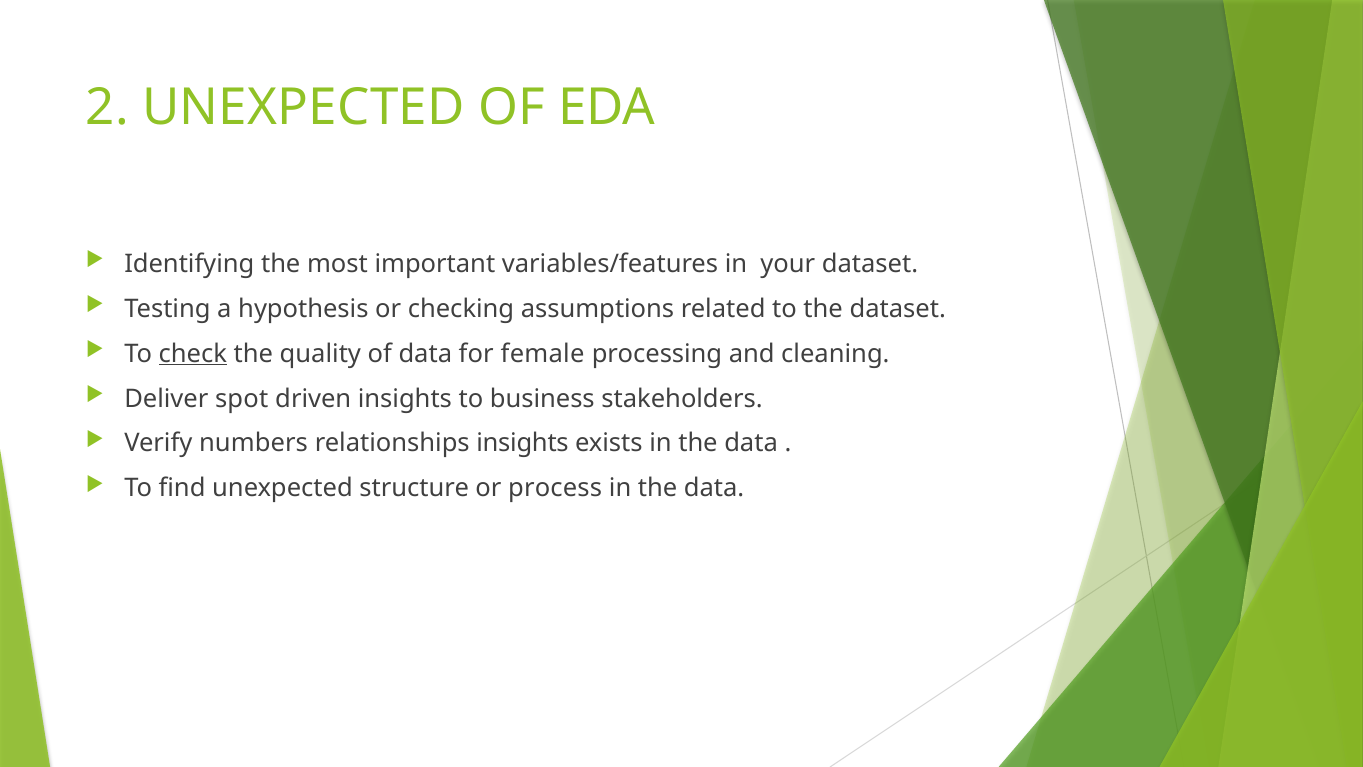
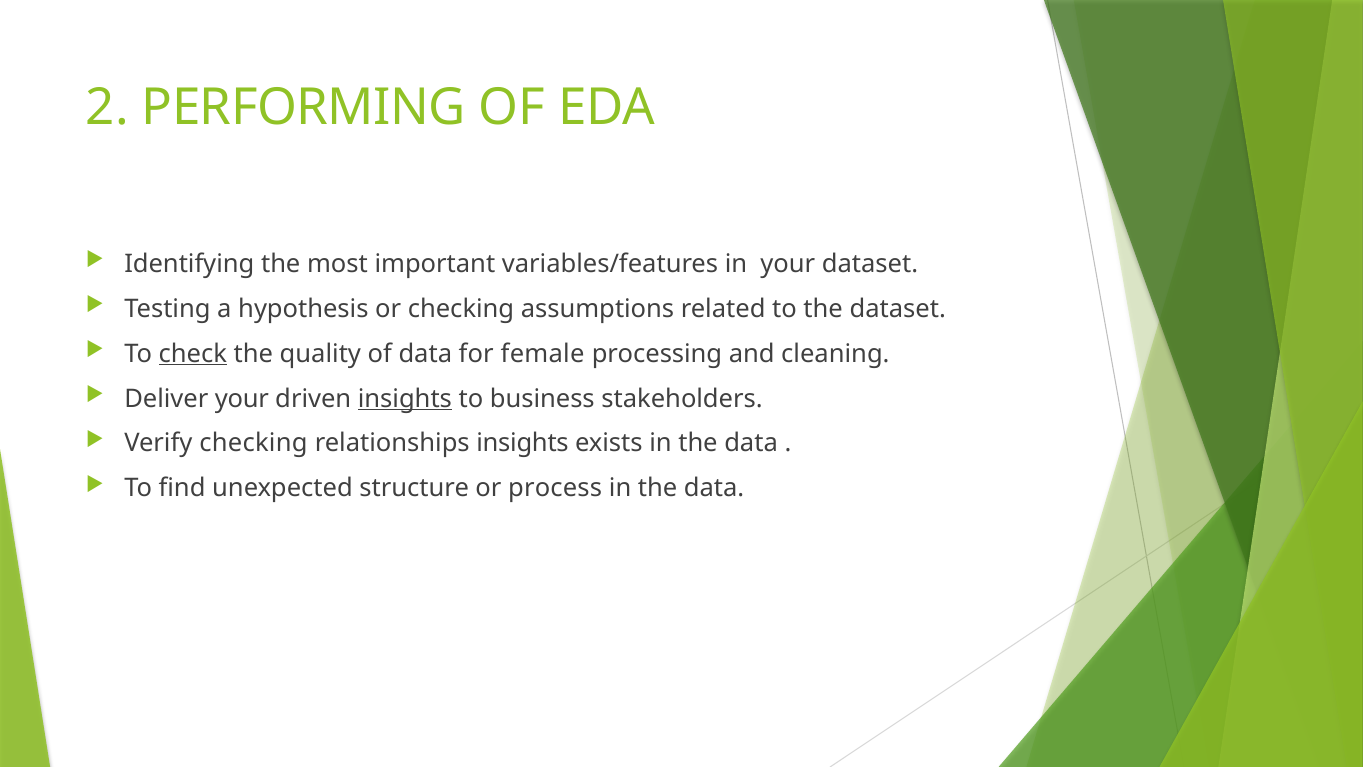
2 UNEXPECTED: UNEXPECTED -> PERFORMING (304, 107)
Deliver spot: spot -> your (242, 398)
insights underline: none -> present (405, 398)
Verify numbers: numbers -> checking (253, 443)
